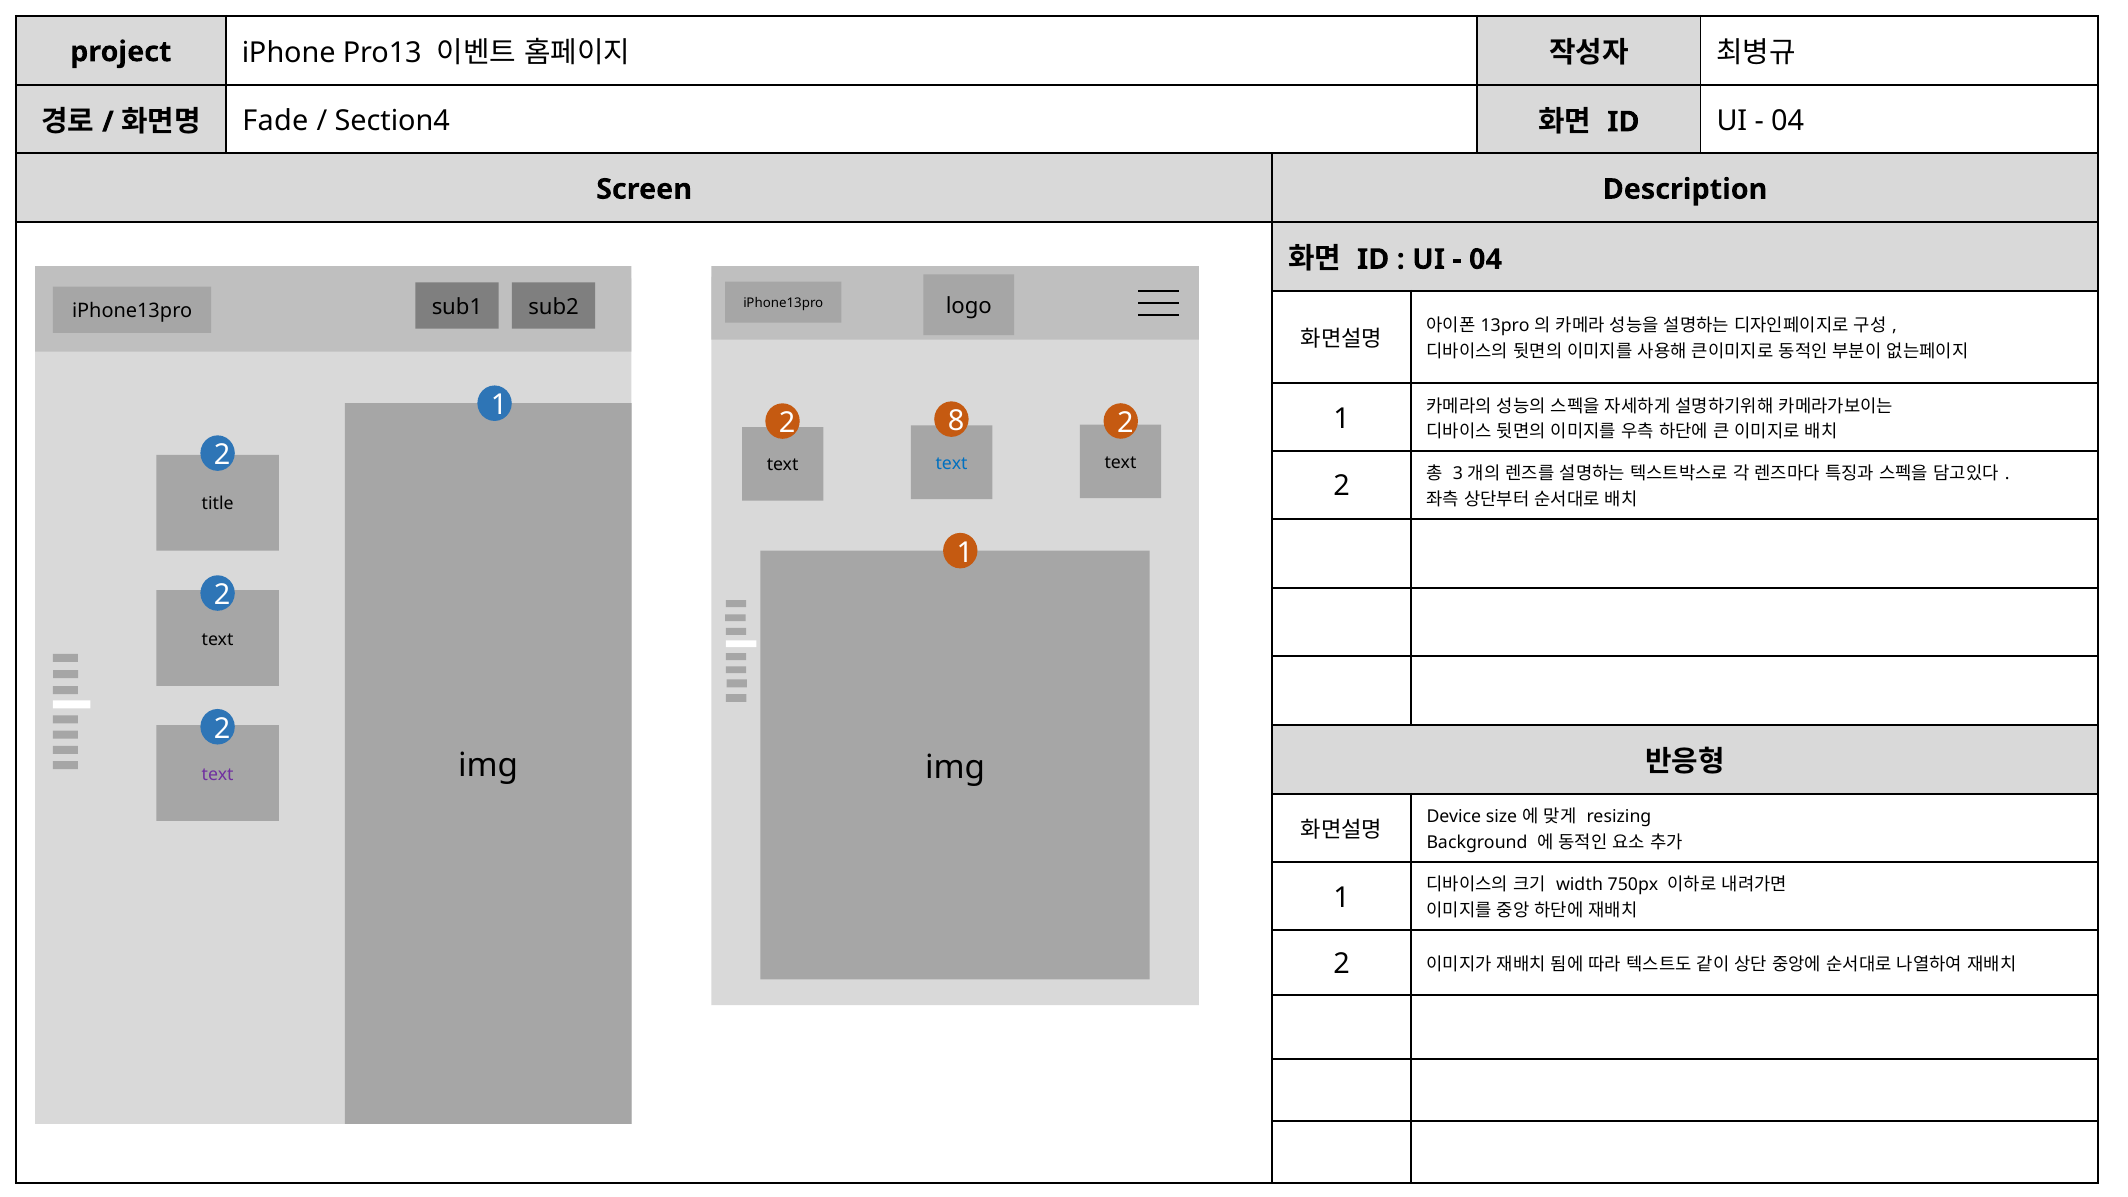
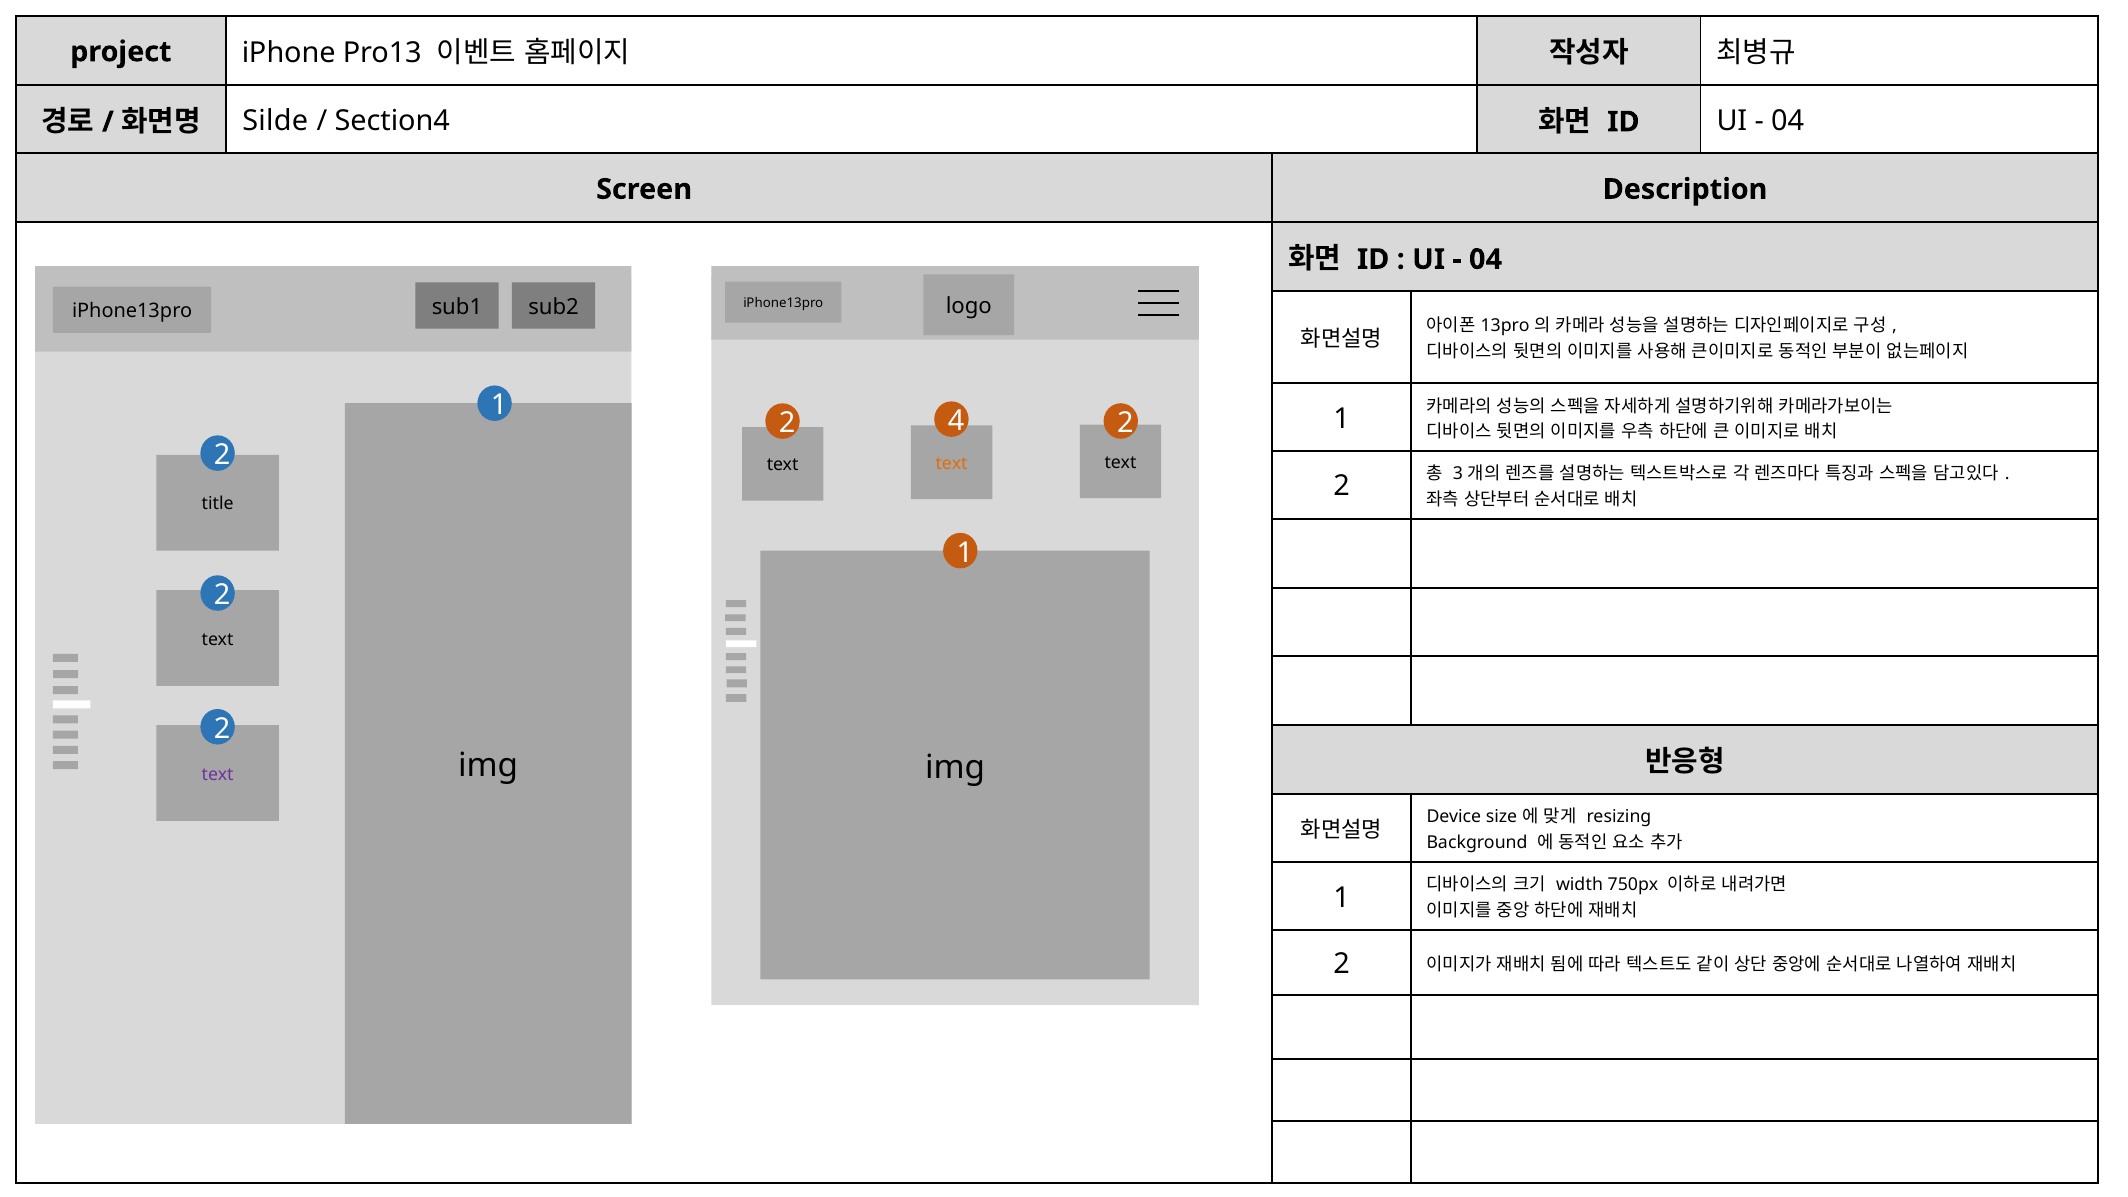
Fade: Fade -> Silde (275, 121)
8: 8 -> 4 (956, 421)
text colour: blue -> orange (952, 464)
